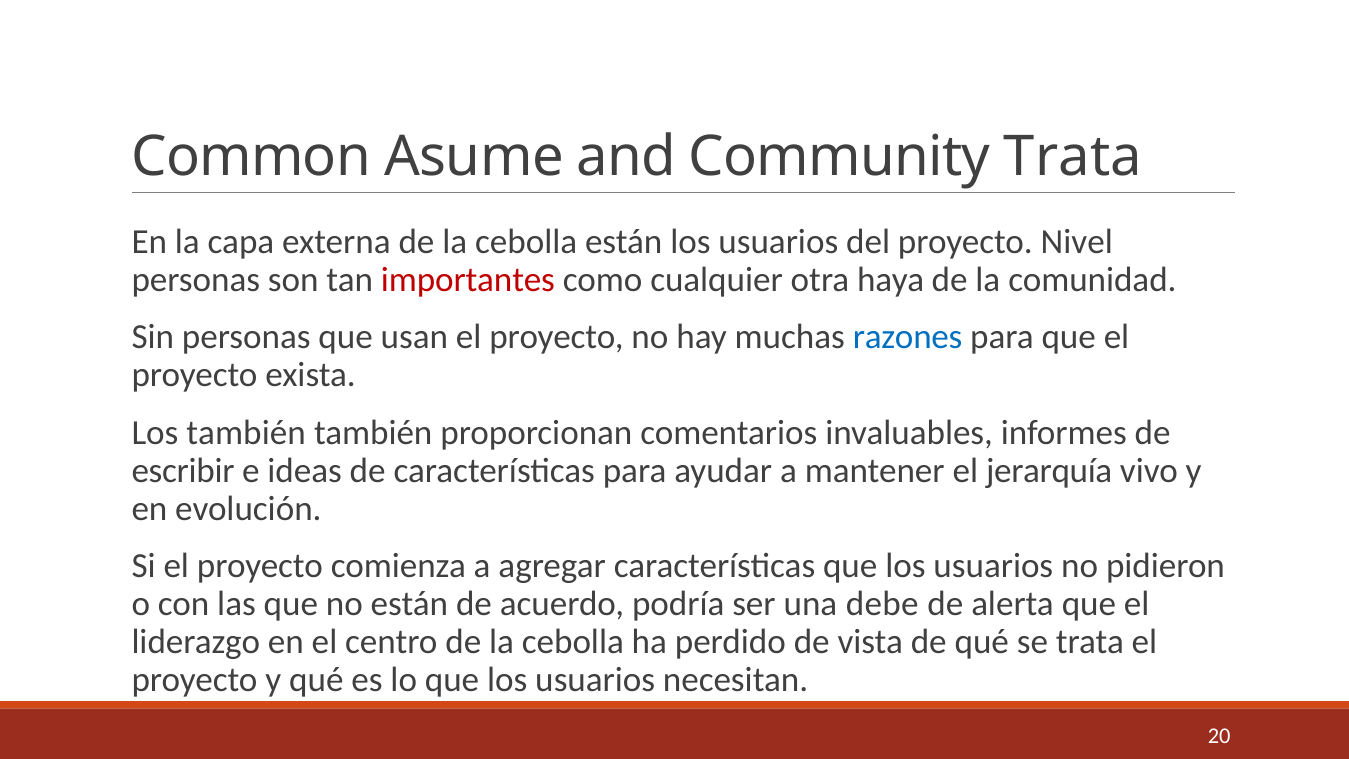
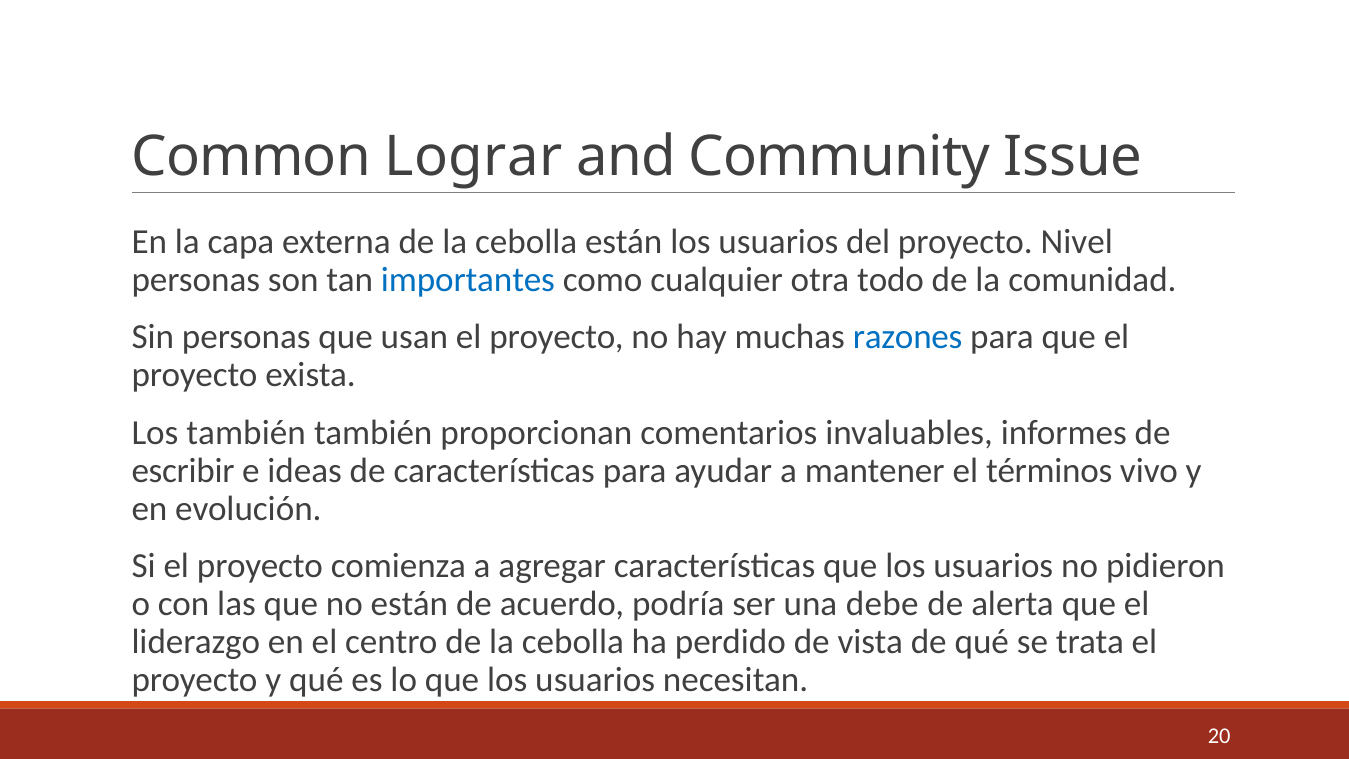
Asume: Asume -> Lograr (473, 157)
Community Trata: Trata -> Issue (1073, 157)
importantes colour: red -> blue (468, 280)
haya: haya -> todo (891, 280)
jerarquía: jerarquía -> términos (1049, 471)
